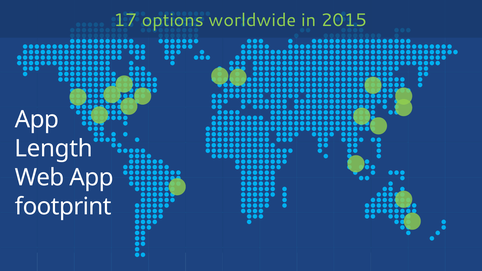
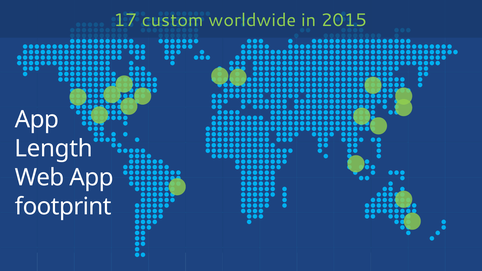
options: options -> custom (173, 20)
